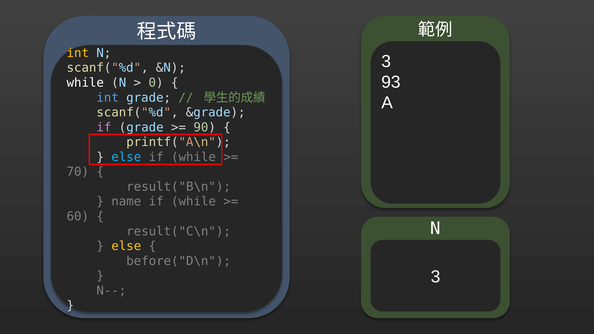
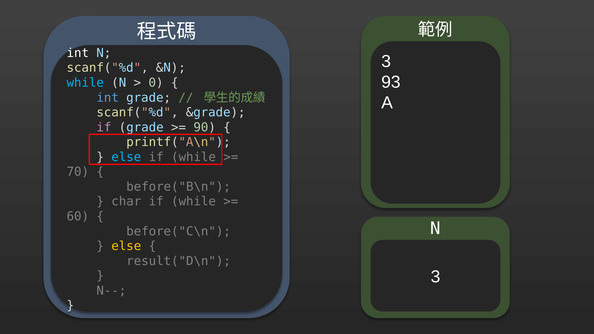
int colour: yellow -> white (78, 53)
while colour: white -> light blue (85, 83)
result("B\n: result("B\n -> before("B\n (179, 187)
name: name -> char (126, 202)
result("C\n: result("C\n -> before("C\n (179, 231)
before("D\n: before("D\n -> result("D\n (179, 261)
